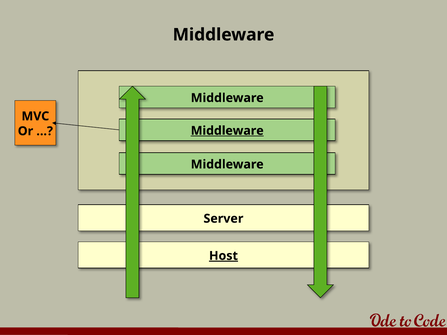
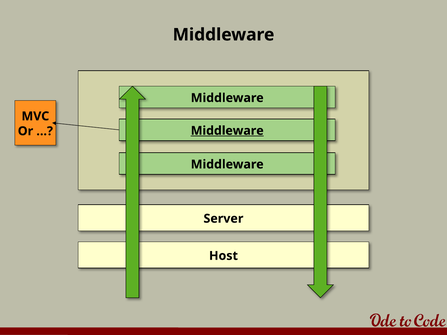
Host underline: present -> none (223, 256)
